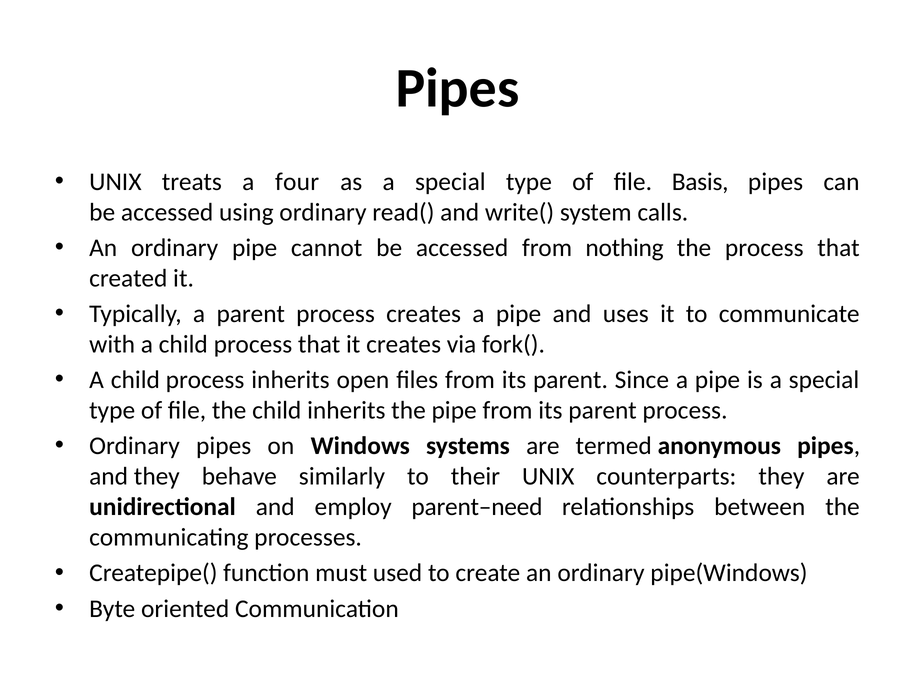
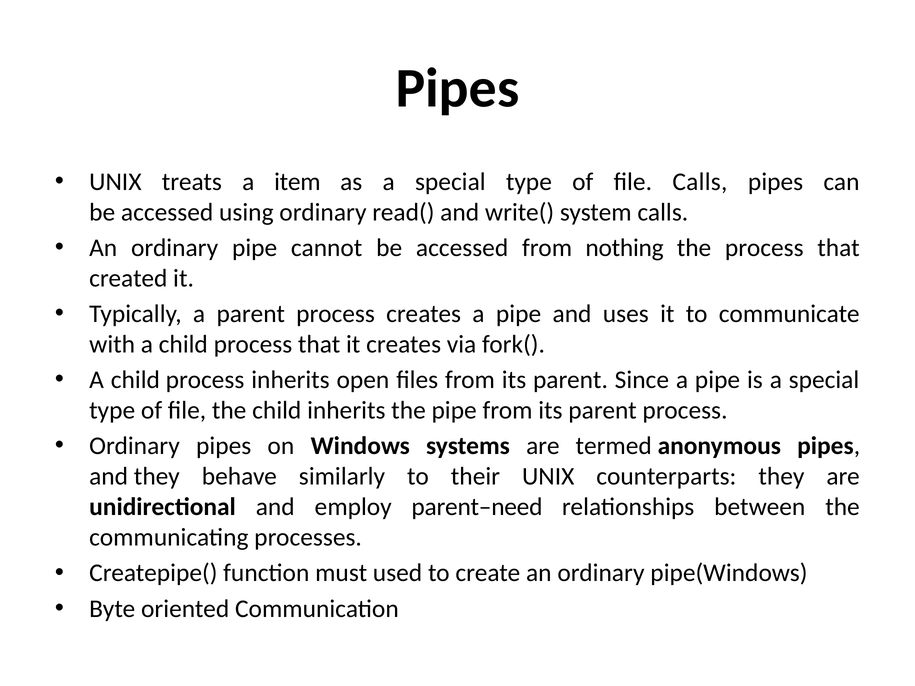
four: four -> item (297, 182)
file Basis: Basis -> Calls (700, 182)
